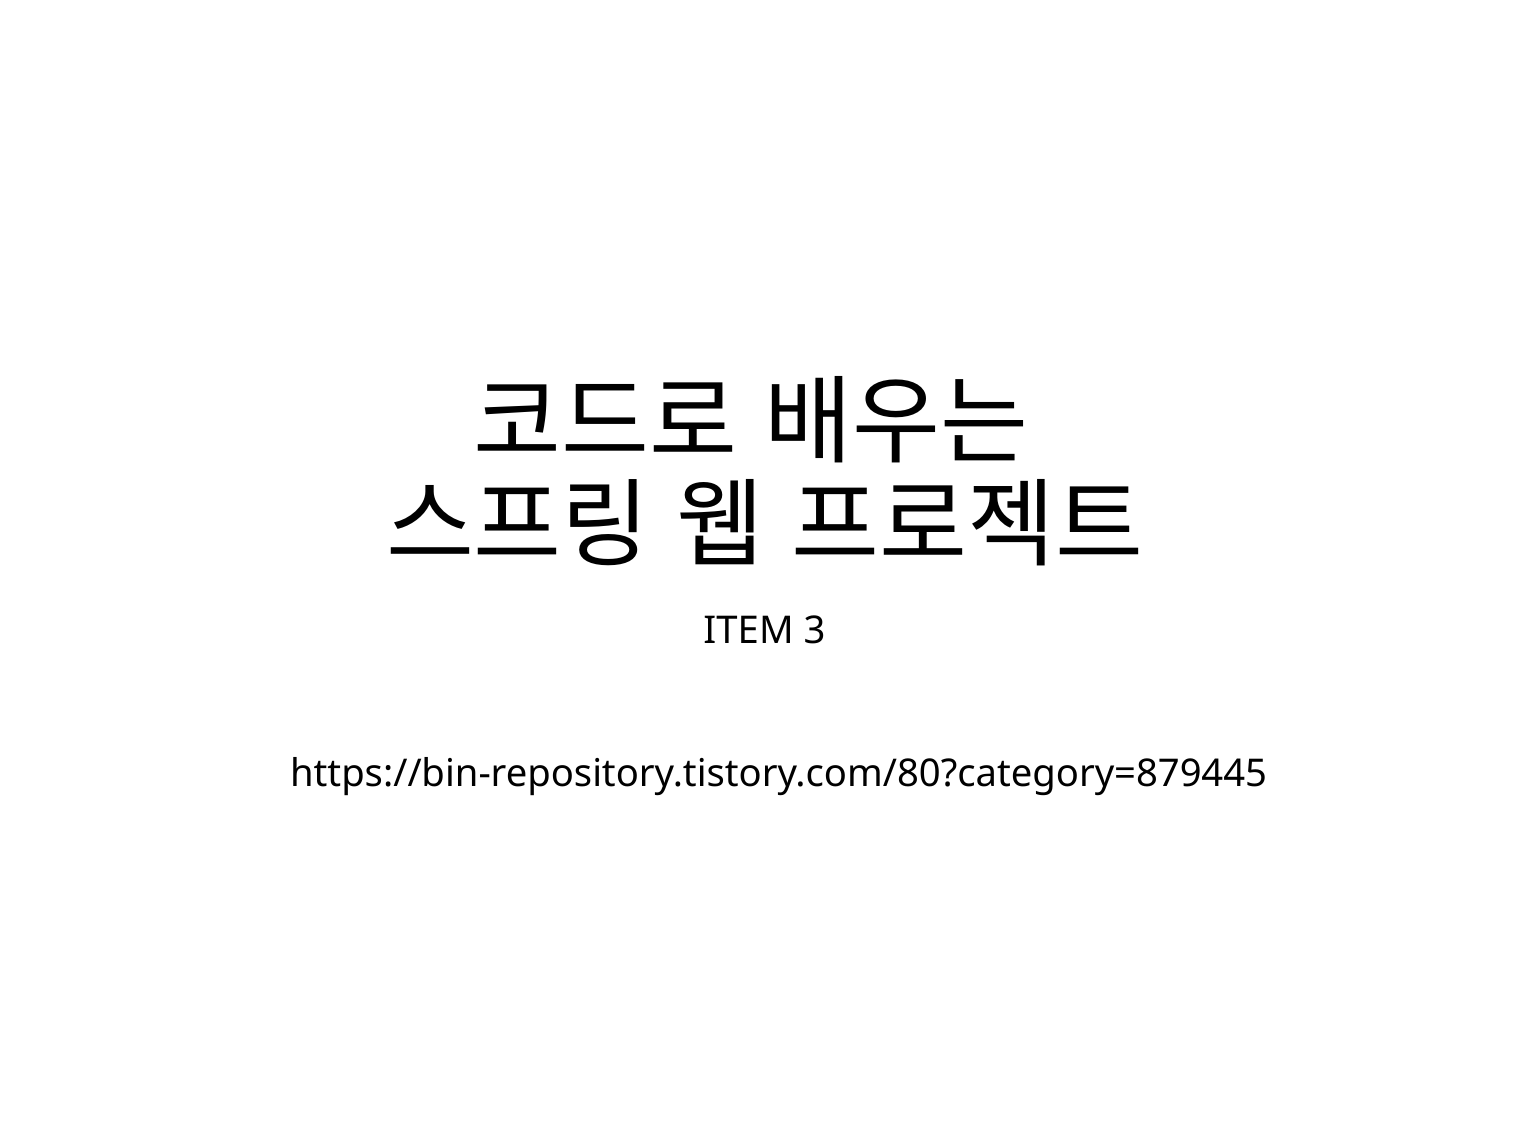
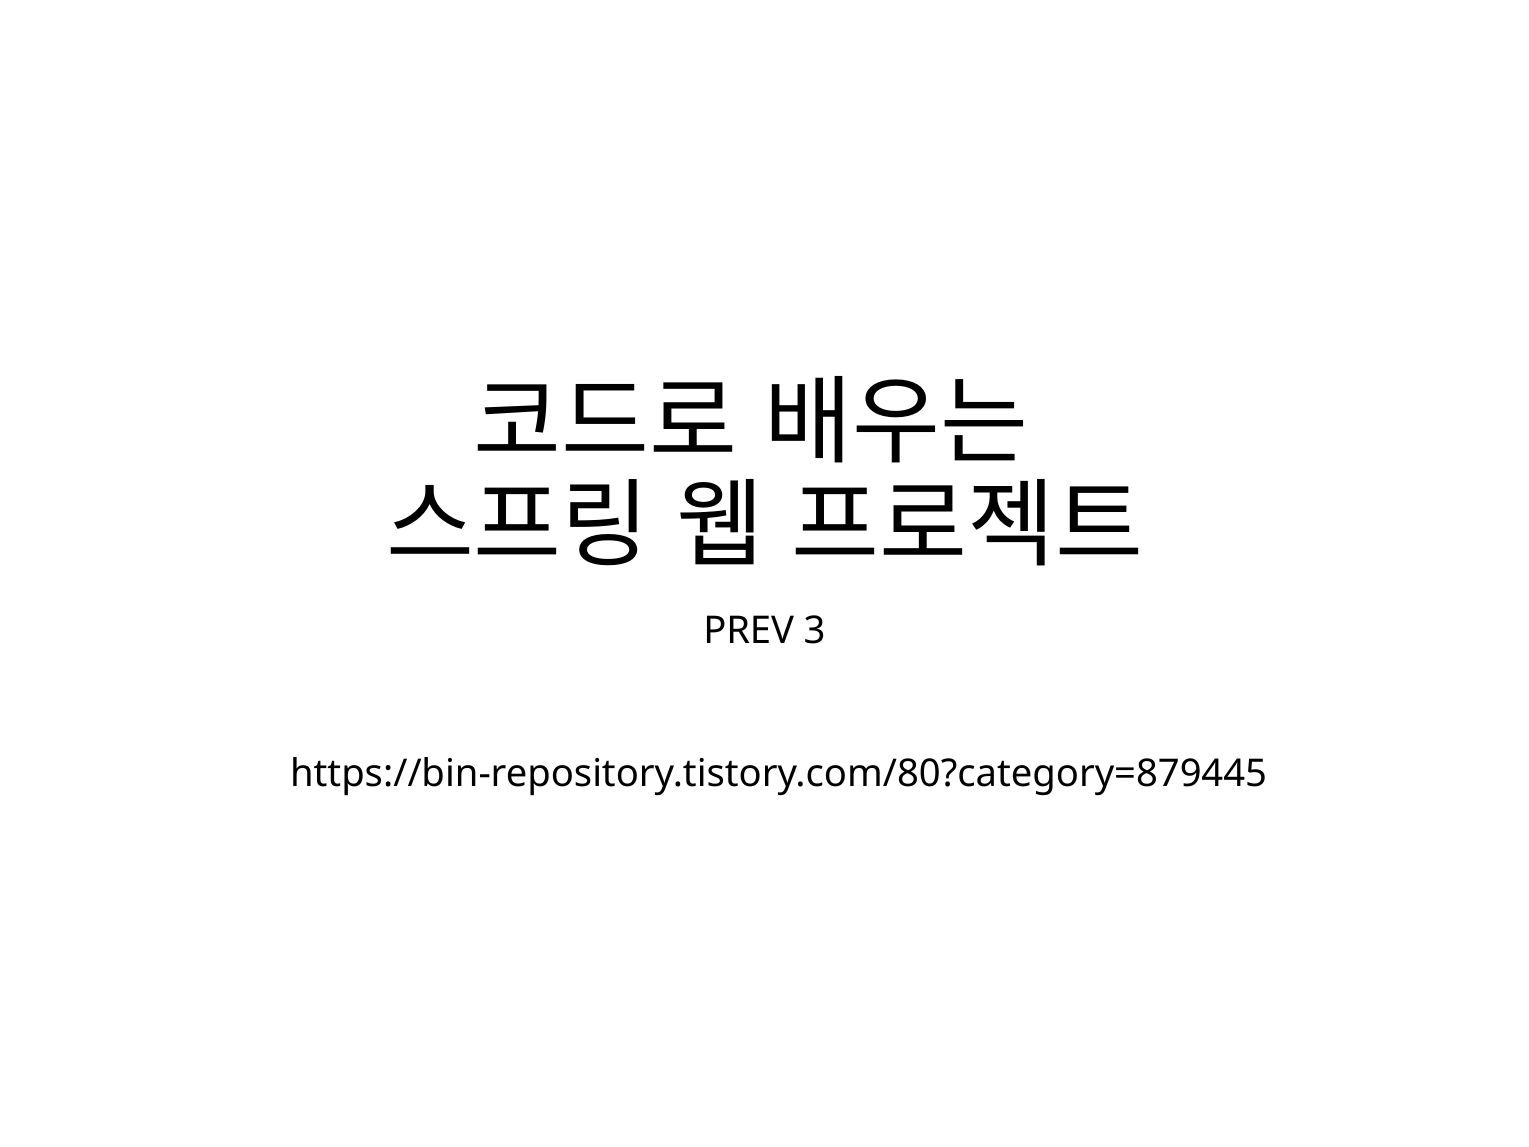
ITEM: ITEM -> PREV (749, 630)
